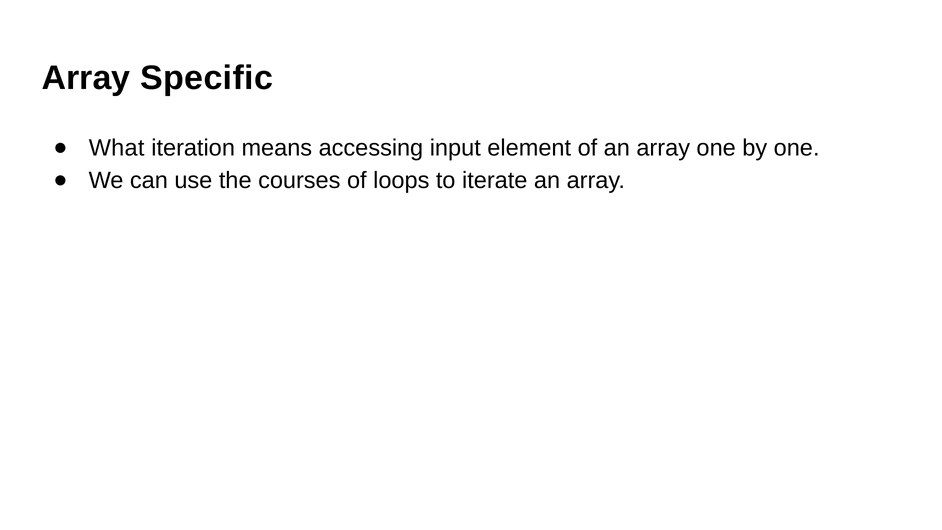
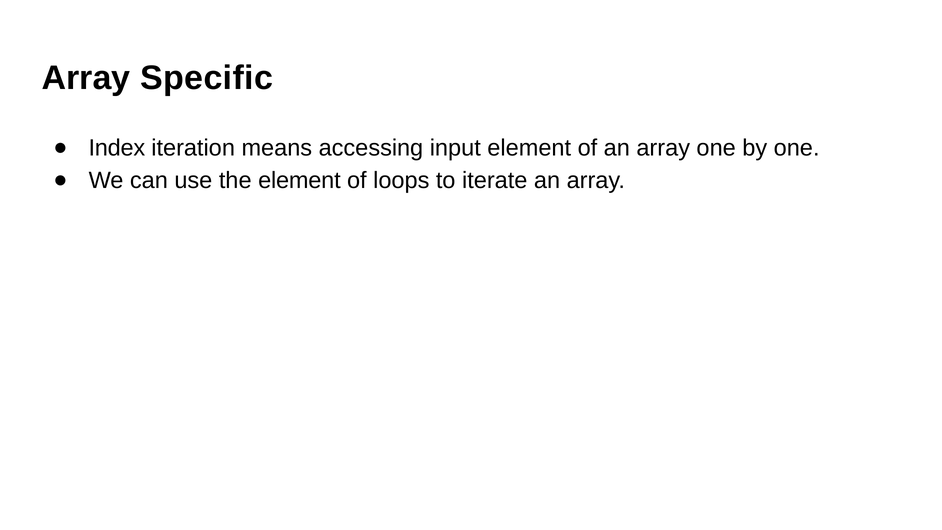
What: What -> Index (117, 148)
the courses: courses -> element (299, 181)
